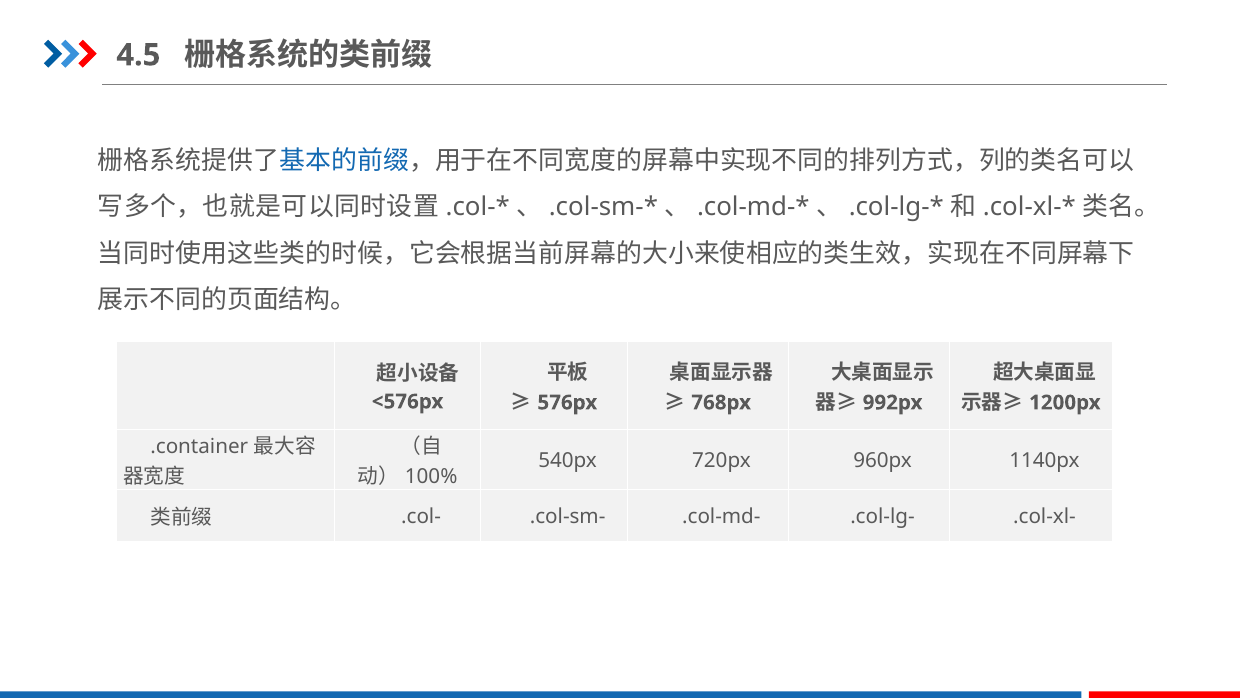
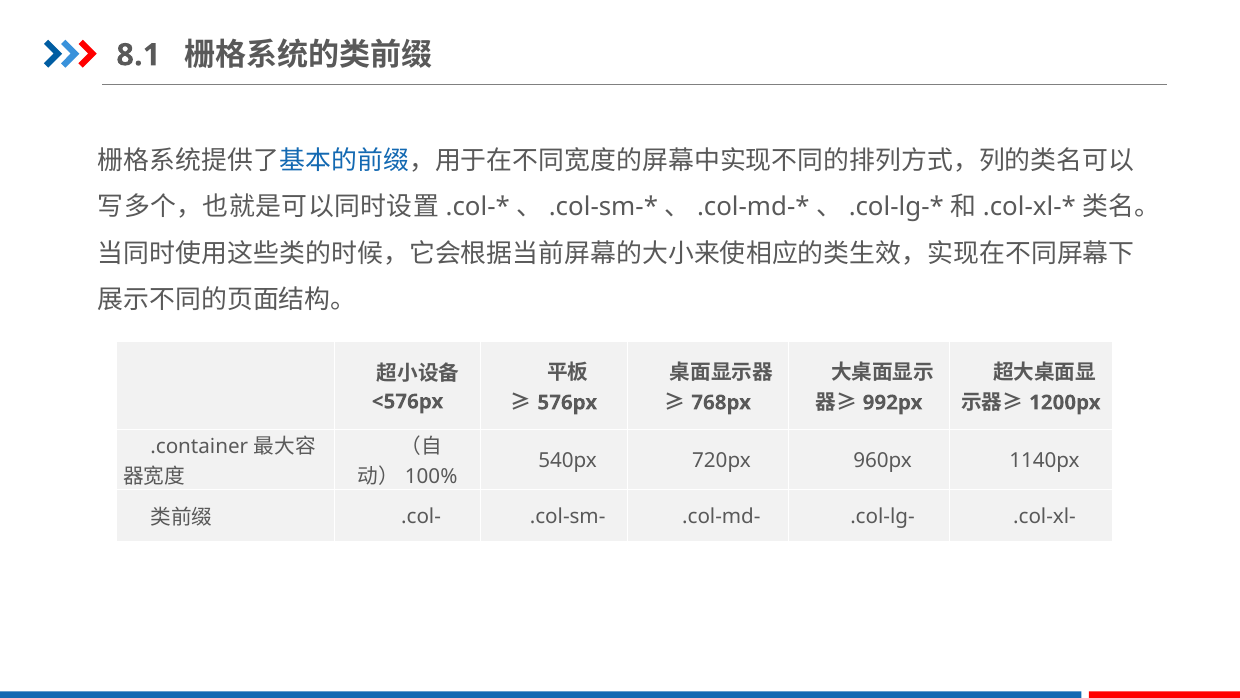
4.5: 4.5 -> 8.1 (138, 55)
